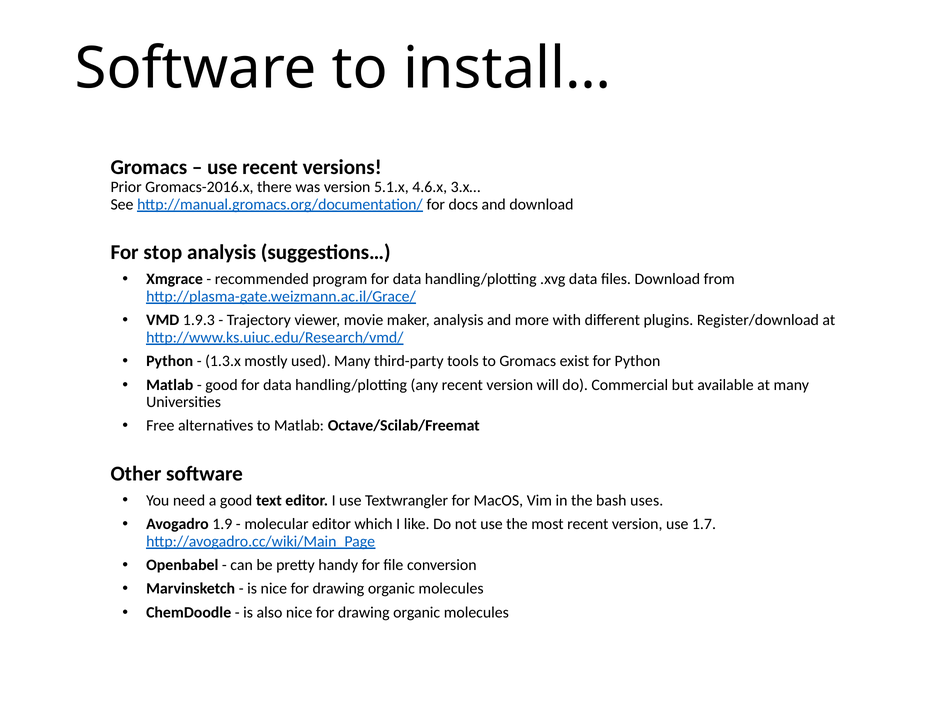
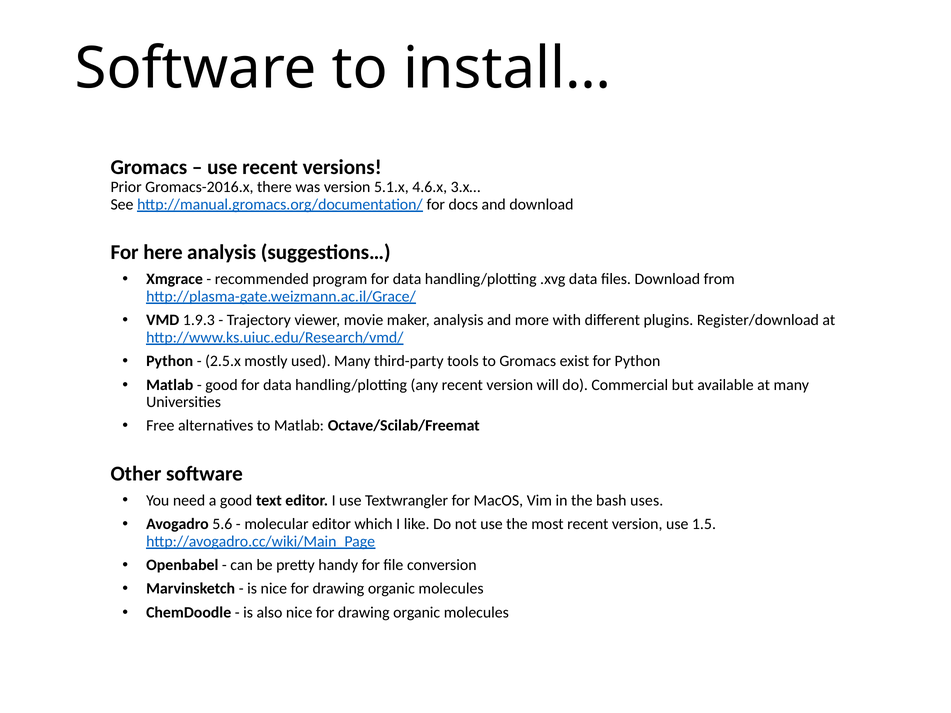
stop: stop -> here (163, 253)
1.3.x: 1.3.x -> 2.5.x (223, 361)
1.9: 1.9 -> 5.6 (222, 524)
1.7: 1.7 -> 1.5 (704, 524)
